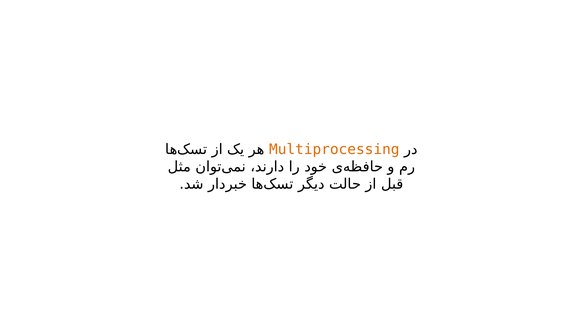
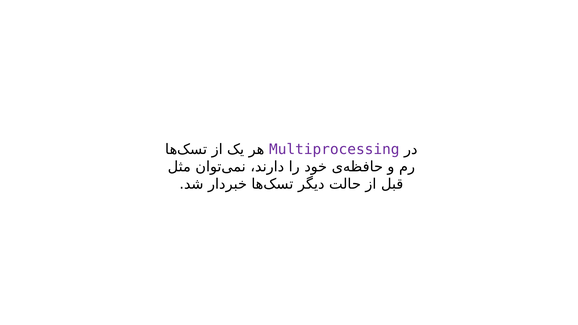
Multiprocessing colour: orange -> purple (334, 150)
